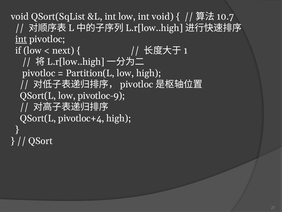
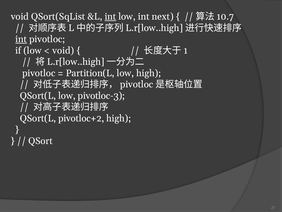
int underline: none -> present (110, 17)
int void: void -> next (163, 17)
next: next -> void (63, 50)
pivotloc-9: pivotloc-9 -> pivotloc-3 (101, 96)
pivotloc+4: pivotloc+4 -> pivotloc+2 (81, 118)
